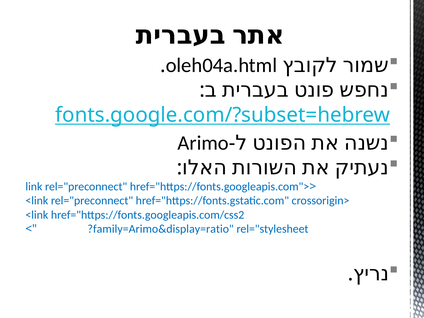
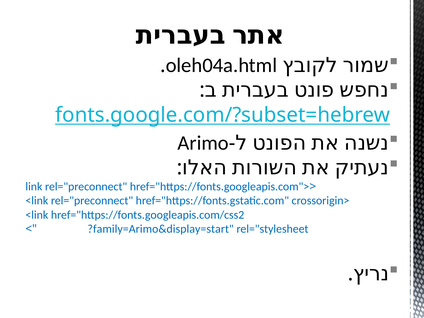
?family=Arimo&display=ratio: ?family=Arimo&display=ratio -> ?family=Arimo&display=start (161, 229)
